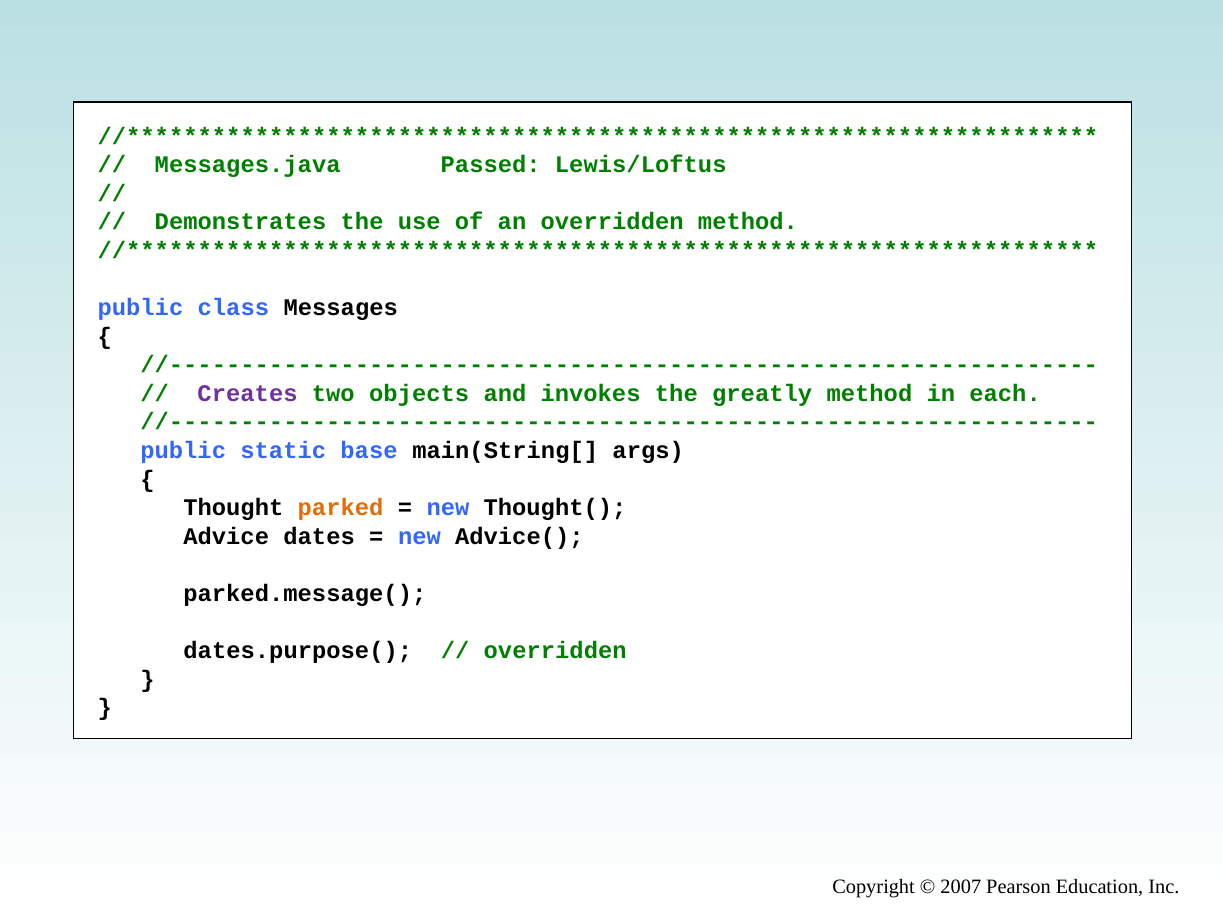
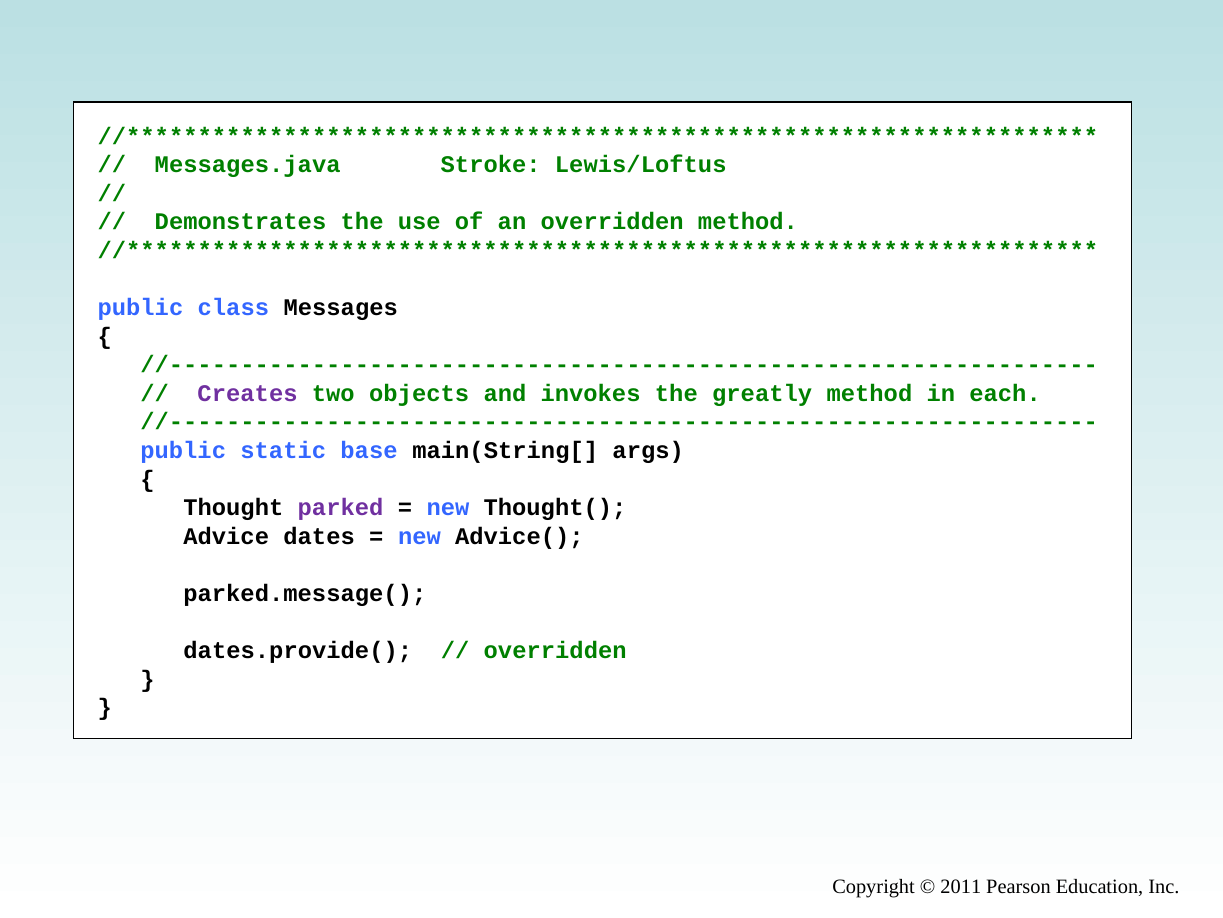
Passed: Passed -> Stroke (491, 165)
parked colour: orange -> purple (341, 507)
dates.purpose(: dates.purpose( -> dates.provide( (298, 650)
2007: 2007 -> 2011 (961, 886)
